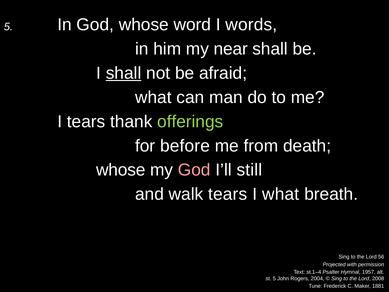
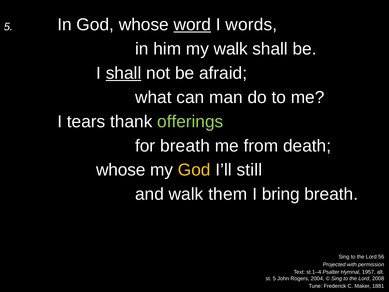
word underline: none -> present (192, 25)
my near: near -> walk (231, 49)
for before: before -> breath (185, 146)
God colour: pink -> yellow (194, 170)
walk tears: tears -> them (228, 194)
I what: what -> bring (281, 194)
